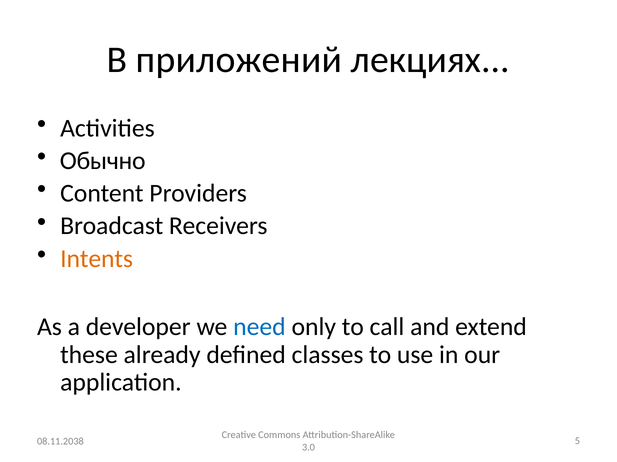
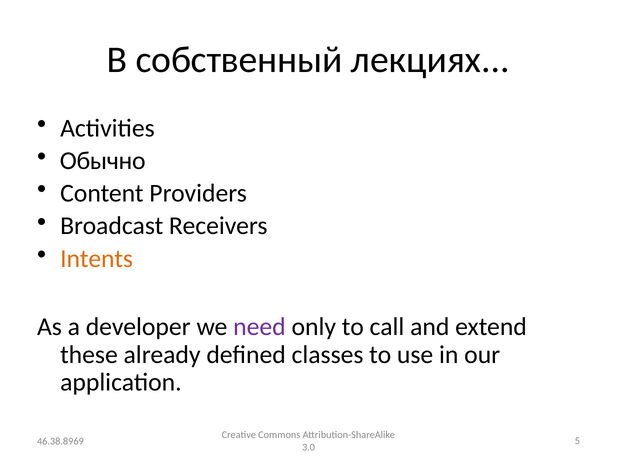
приложений: приложений -> собственный (239, 60)
need colour: blue -> purple (259, 328)
08.11.2038: 08.11.2038 -> 46.38.8969 (60, 442)
